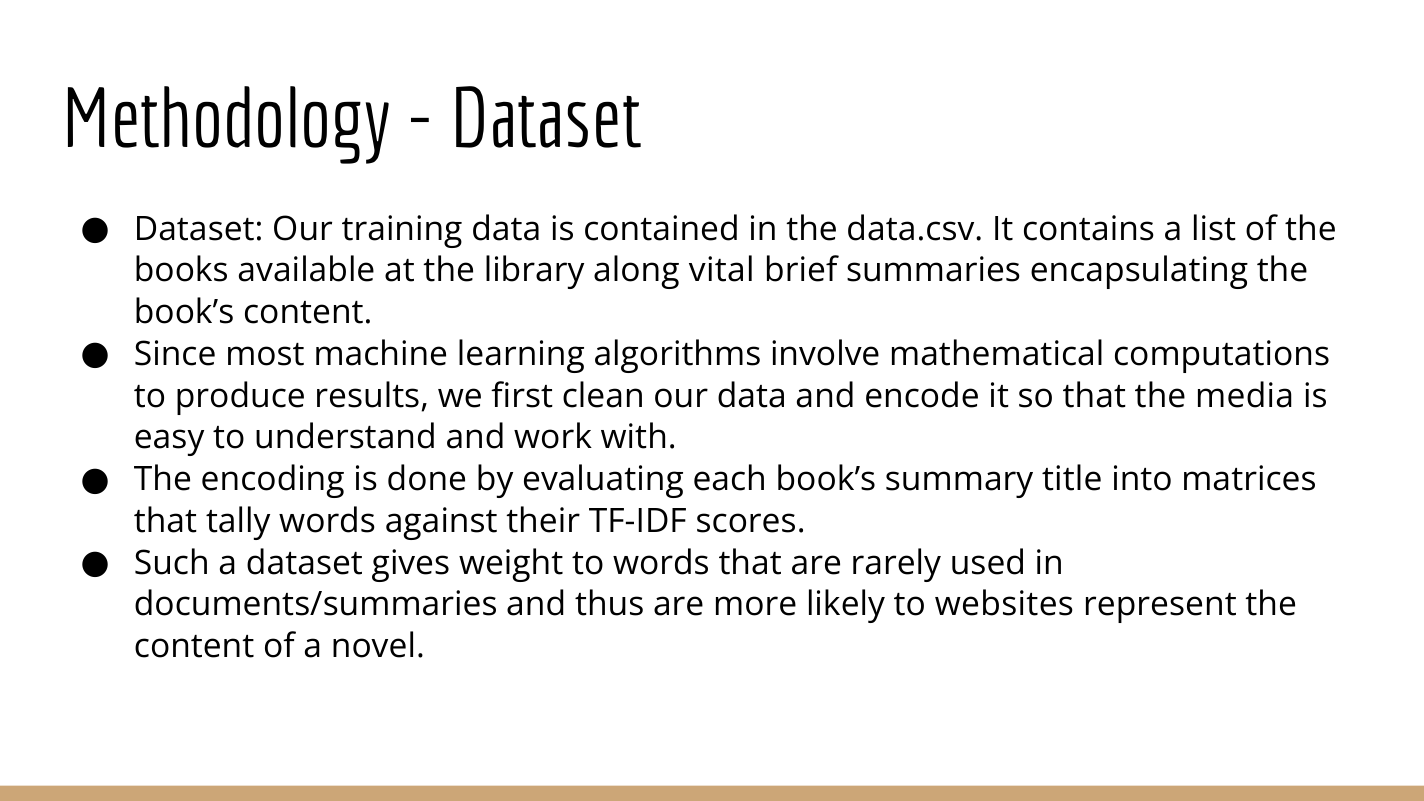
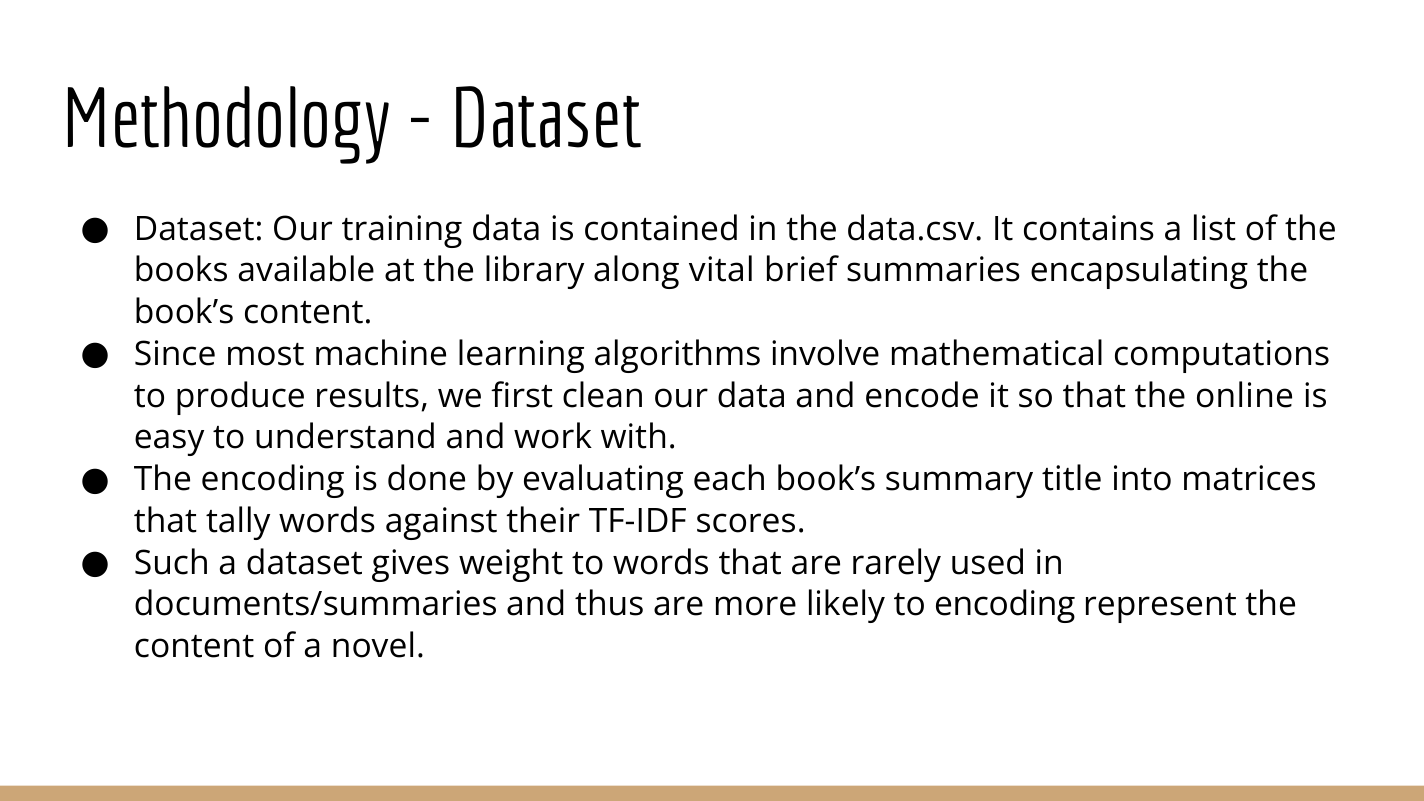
media: media -> online (1245, 396)
to websites: websites -> encoding (1005, 605)
